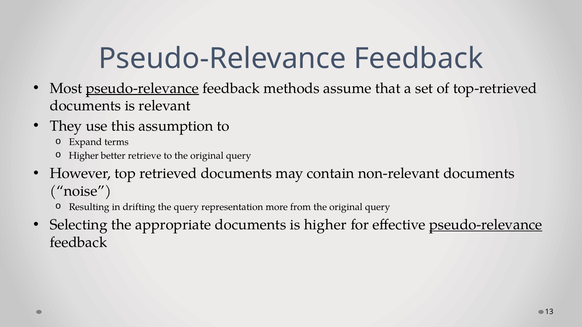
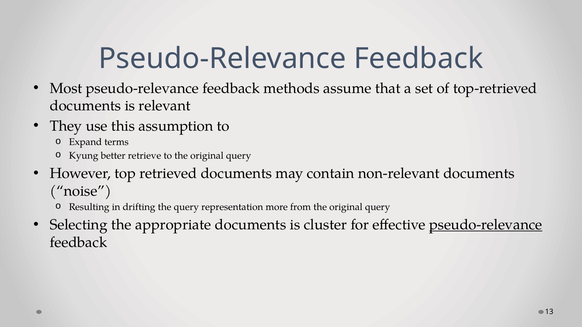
pseudo-relevance underline: present -> none (142, 88)
Higher: Higher -> Kyung (84, 156)
is higher: higher -> cluster (325, 225)
